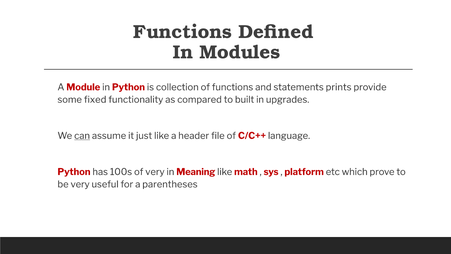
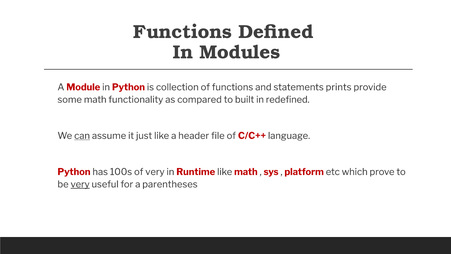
some fixed: fixed -> math (95, 100)
upgrades: upgrades -> redefined (288, 100)
Meaning: Meaning -> Runtime (196, 172)
very underline: none -> present (80, 184)
